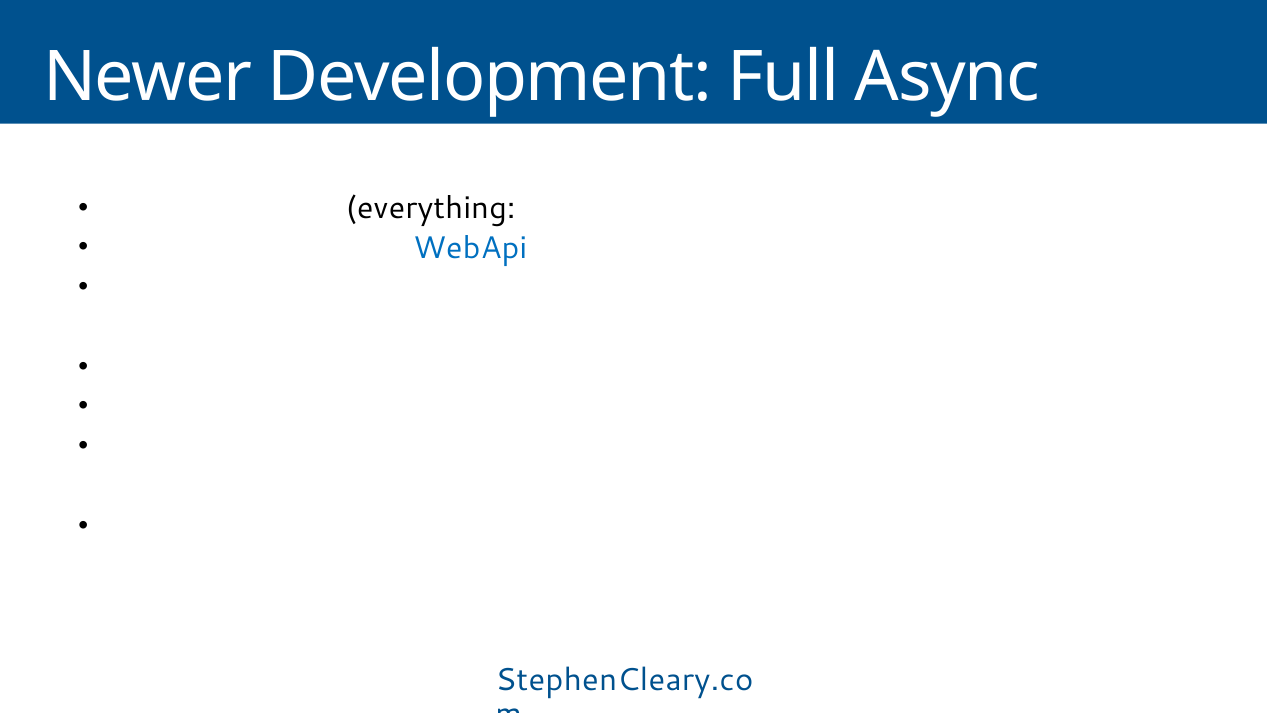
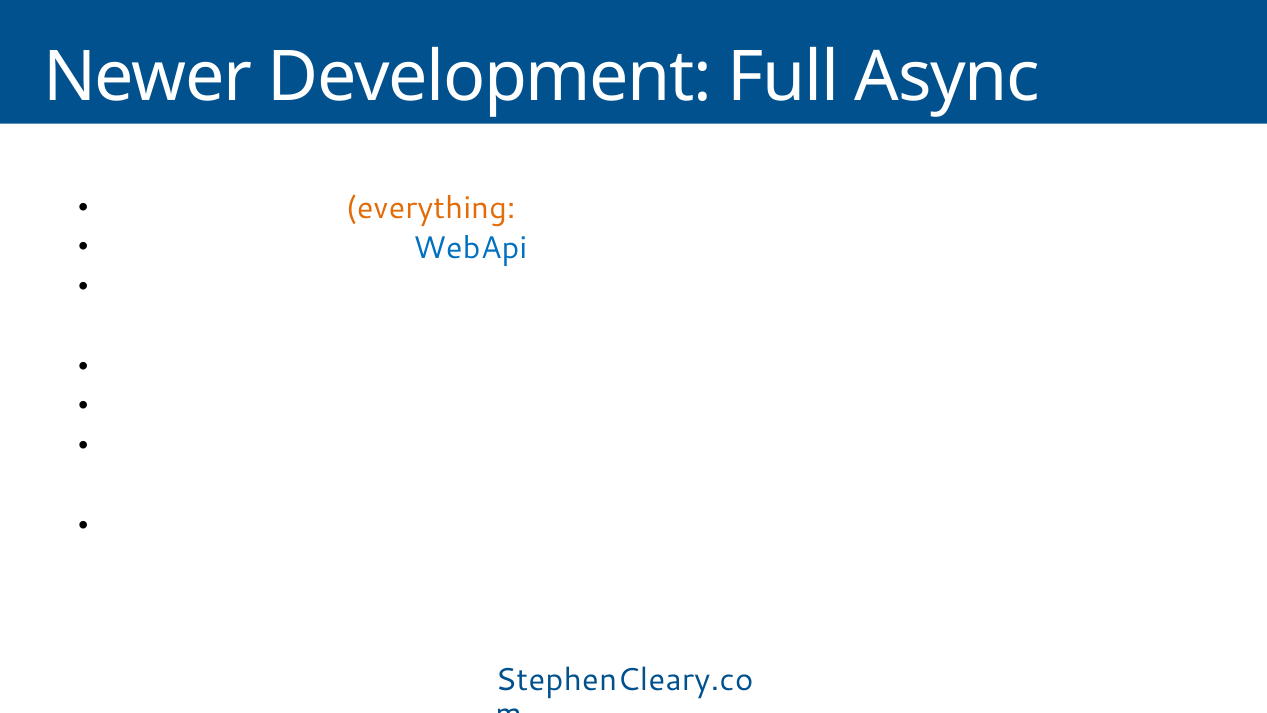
everything colour: black -> orange (431, 208)
